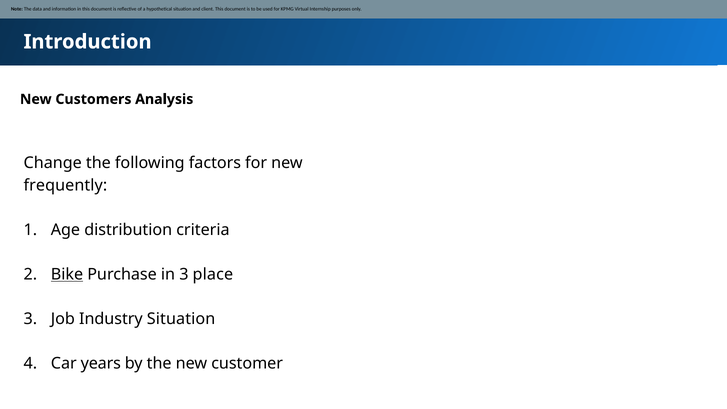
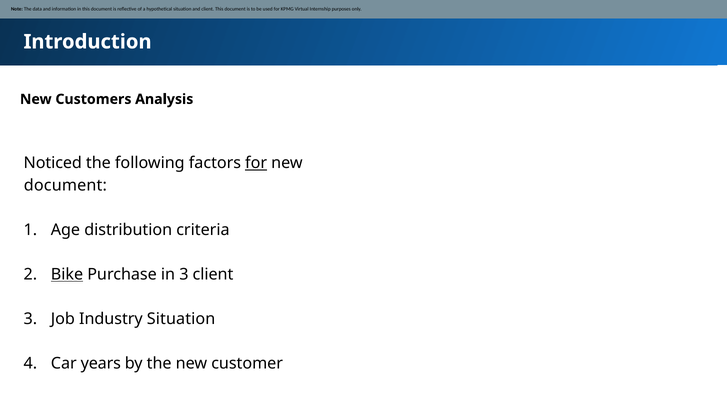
Change: Change -> Noticed (53, 163)
for underline: none -> present (256, 163)
frequently: frequently -> document (65, 185)
3 place: place -> client (213, 274)
